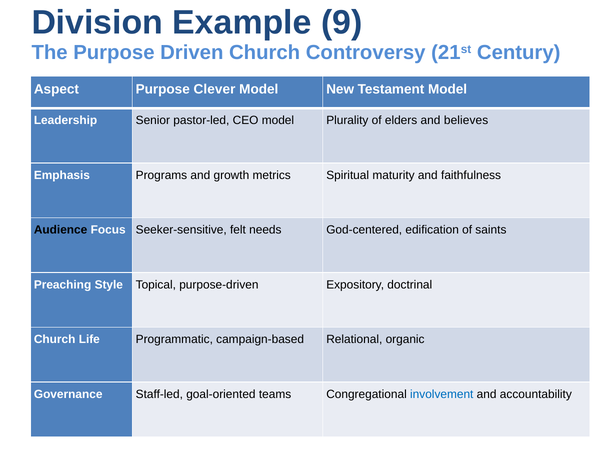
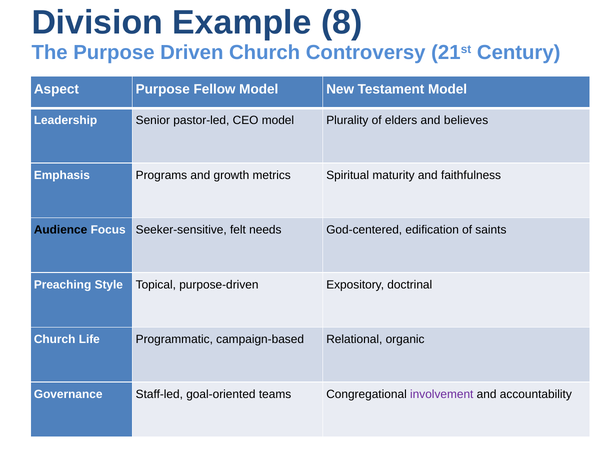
9: 9 -> 8 (342, 22)
Clever: Clever -> Fellow (215, 90)
involvement colour: blue -> purple (442, 395)
